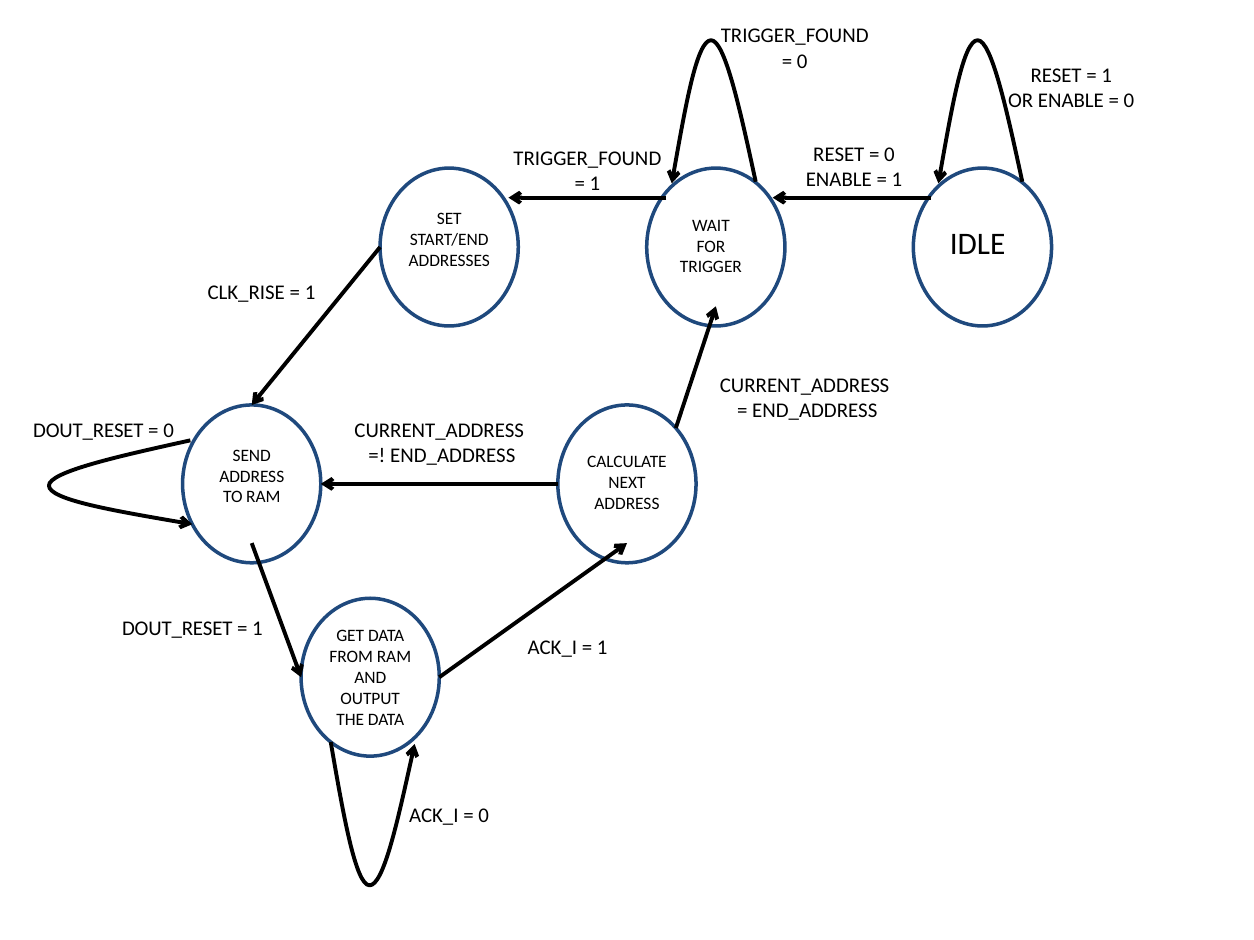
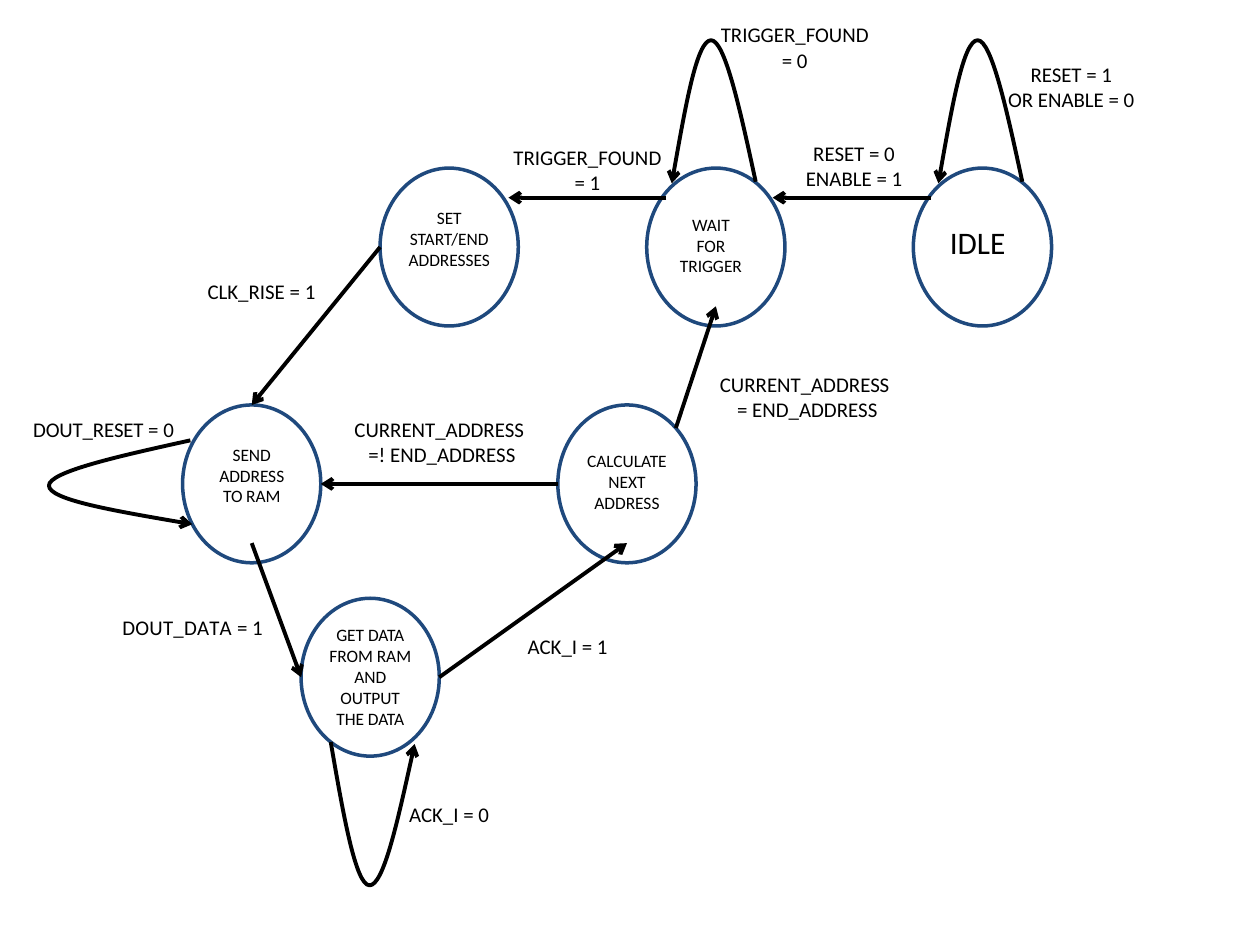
DOUT_RESET: DOUT_RESET -> DOUT_DATA (177, 629)
